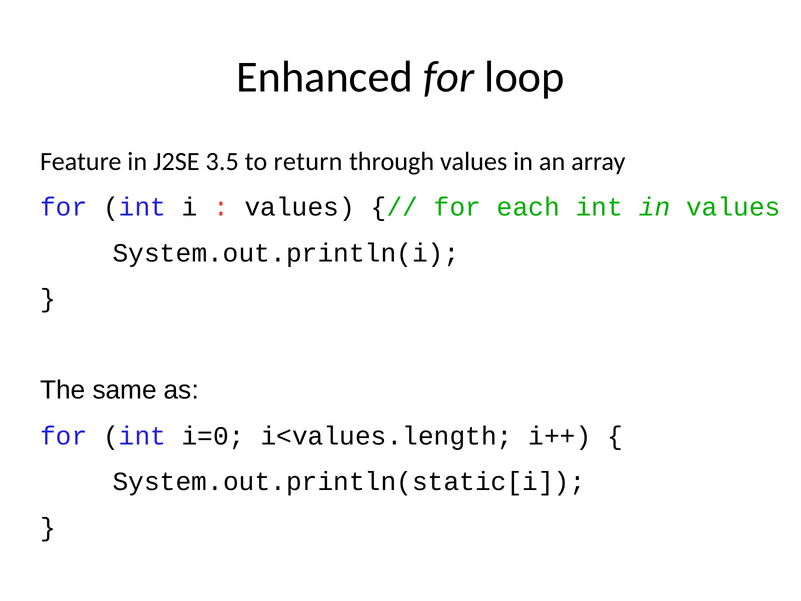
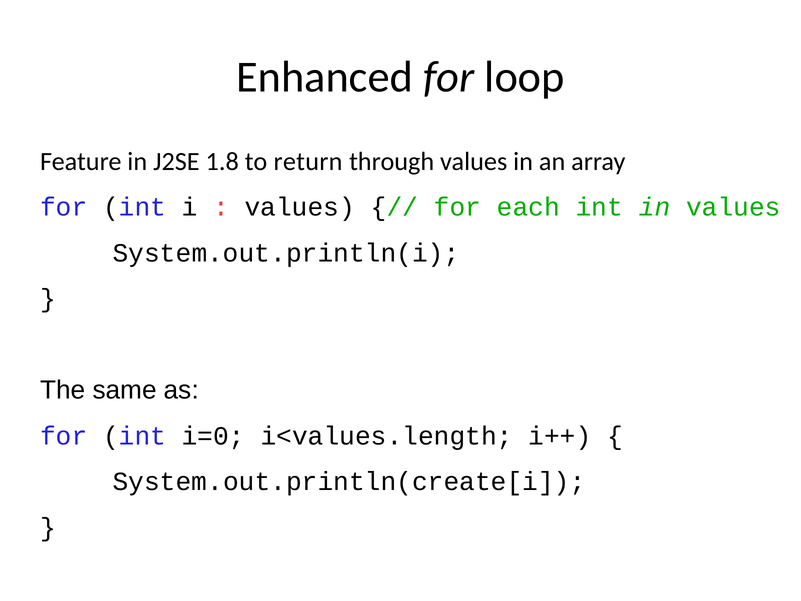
3.5: 3.5 -> 1.8 (222, 161)
System.out.println(static[i: System.out.println(static[i -> System.out.println(create[i (349, 481)
